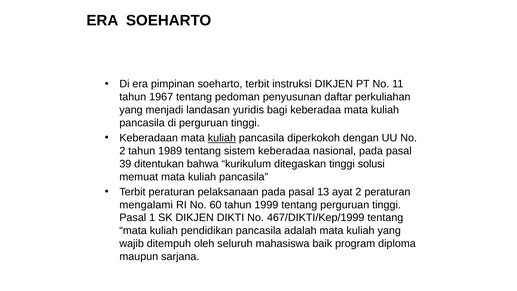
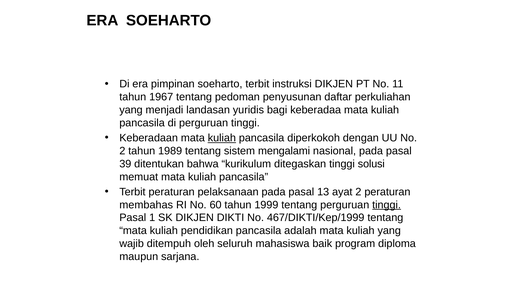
sistem keberadaa: keberadaa -> mengalami (284, 151)
mengalami: mengalami -> membahas (146, 205)
tinggi underline: none -> present (387, 205)
